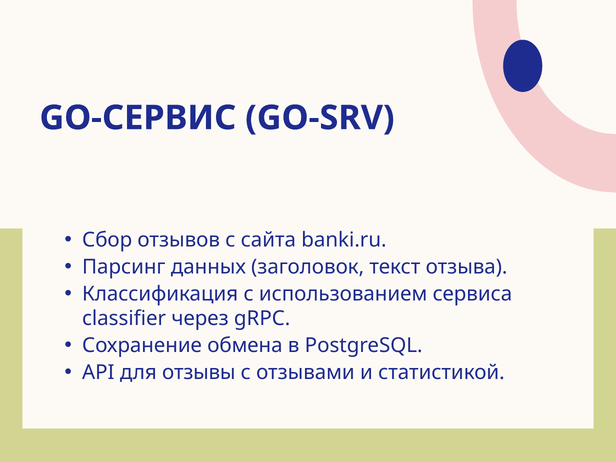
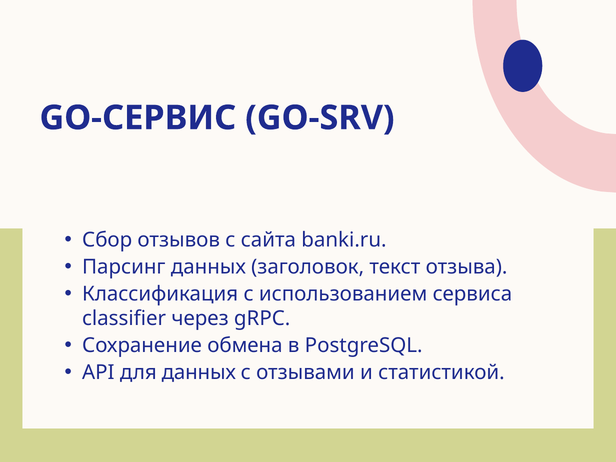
для отзывы: отзывы -> данных (199, 373)
